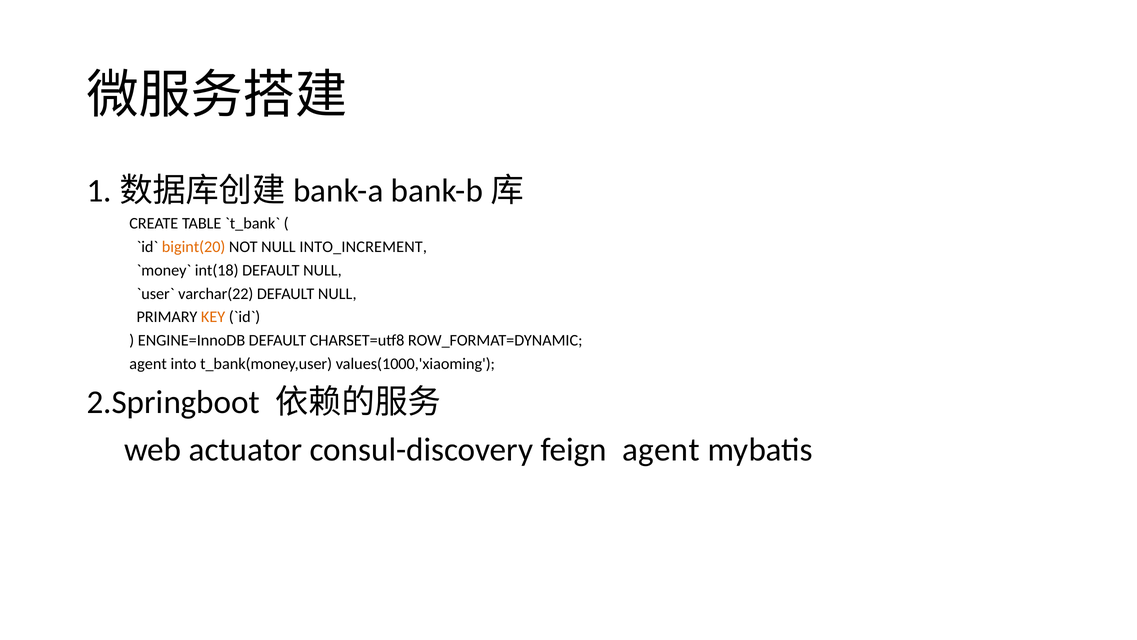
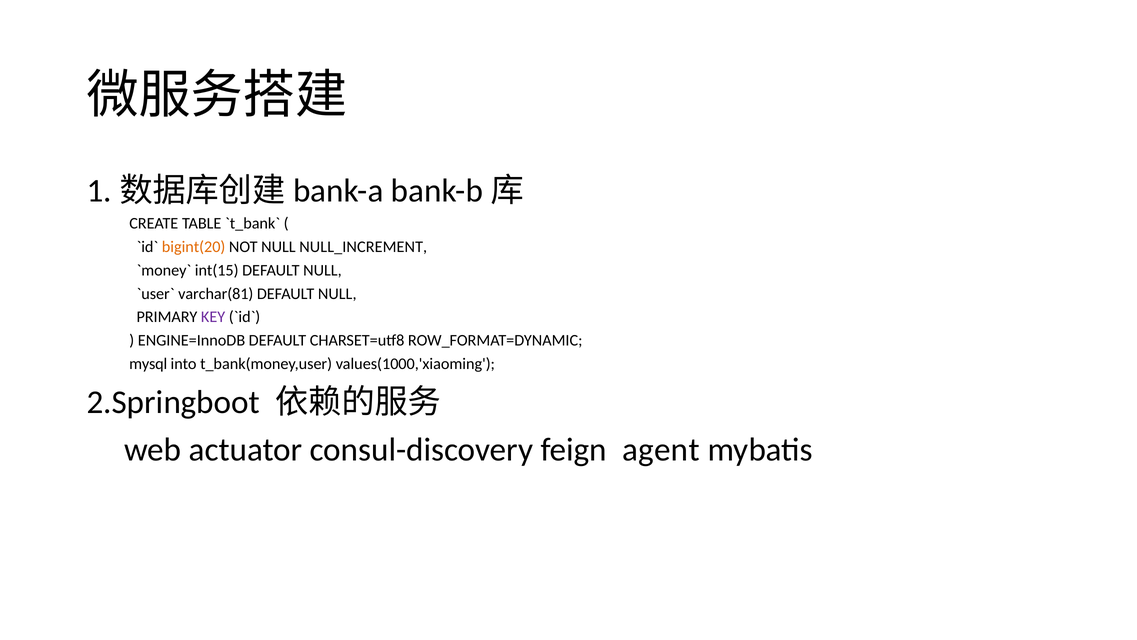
INTO_INCREMENT: INTO_INCREMENT -> NULL_INCREMENT (363, 247)
int(18: int(18 -> int(15 (217, 270)
varchar(22: varchar(22 -> varchar(81 (216, 293)
KEY colour: orange -> purple (213, 317)
agent: agent -> mysql (148, 364)
